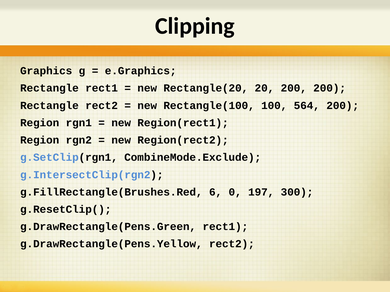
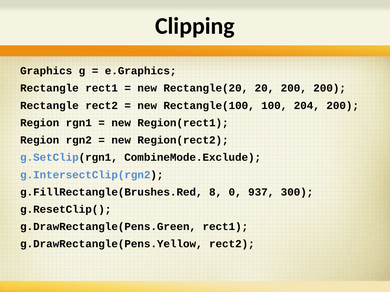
564: 564 -> 204 (307, 106)
6: 6 -> 8 (216, 192)
197: 197 -> 937 (261, 192)
